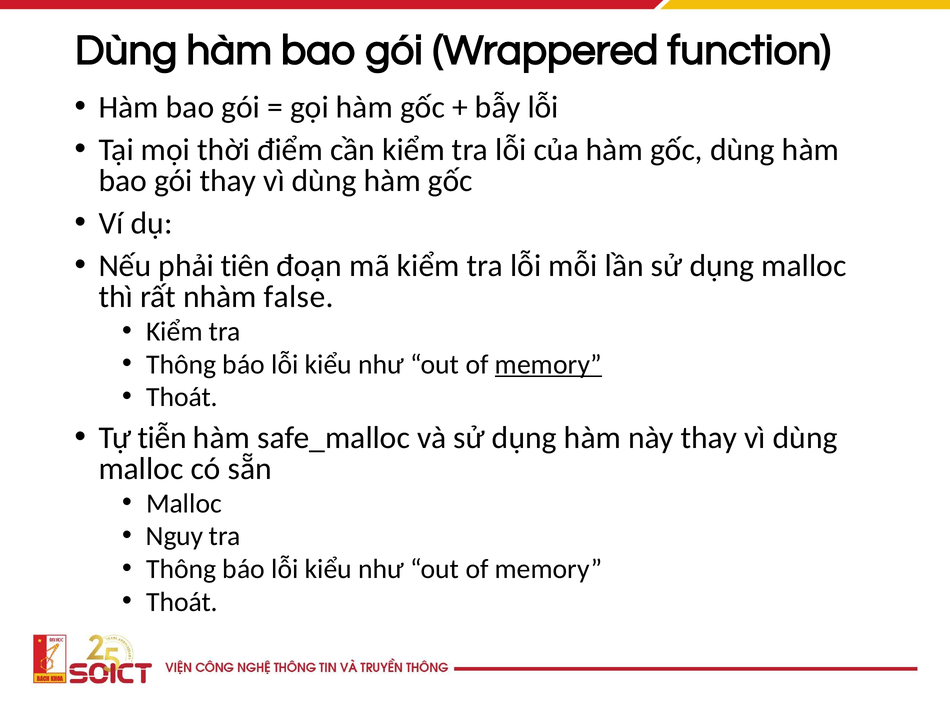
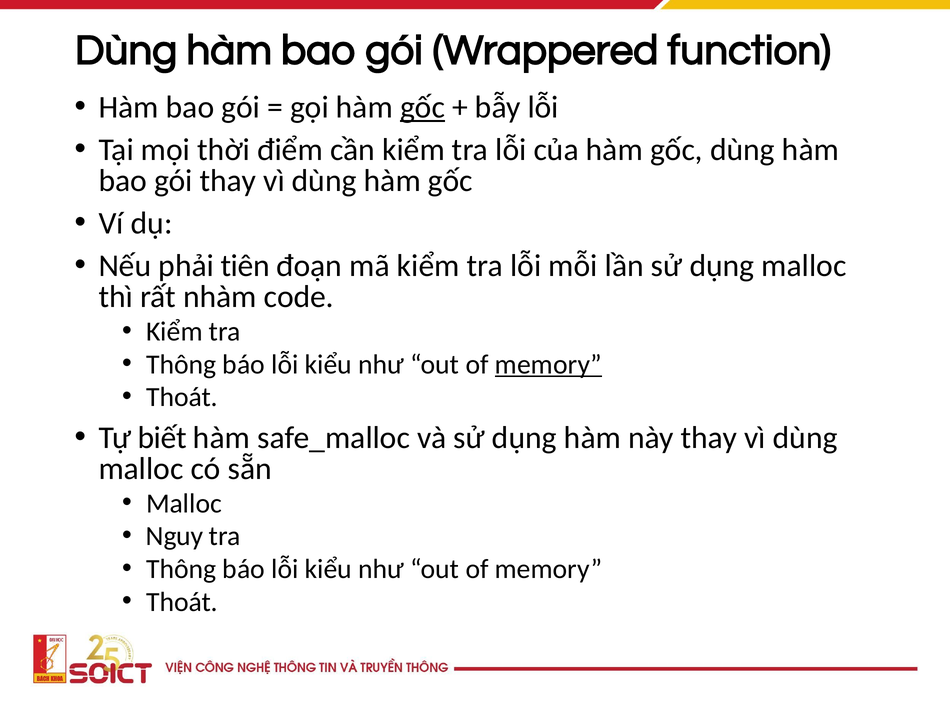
gốc underline: none -> present (423, 107)
false: false -> code (299, 297)
tiễn: tiễn -> biết (162, 438)
